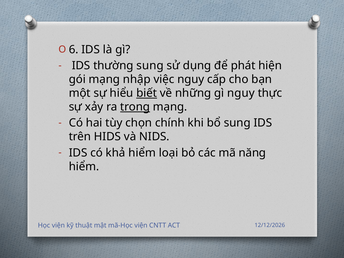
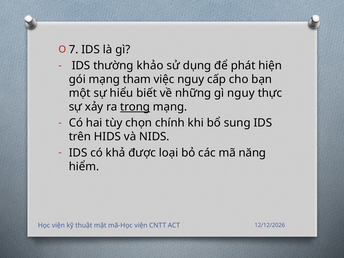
6: 6 -> 7 (74, 50)
thường sung: sung -> khảo (150, 66)
nhập: nhập -> tham (137, 79)
biết underline: present -> none (147, 93)
khả hiểm: hiểm -> được (142, 153)
